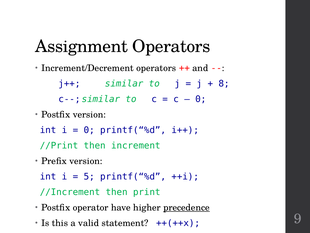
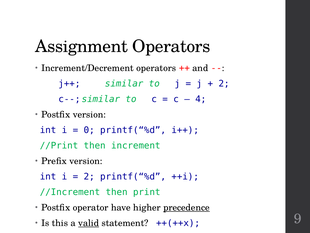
8: 8 -> 2 (224, 83)
0: 0 -> 4 (201, 99)
5: 5 -> 2 (89, 176)
valid underline: none -> present (89, 223)
